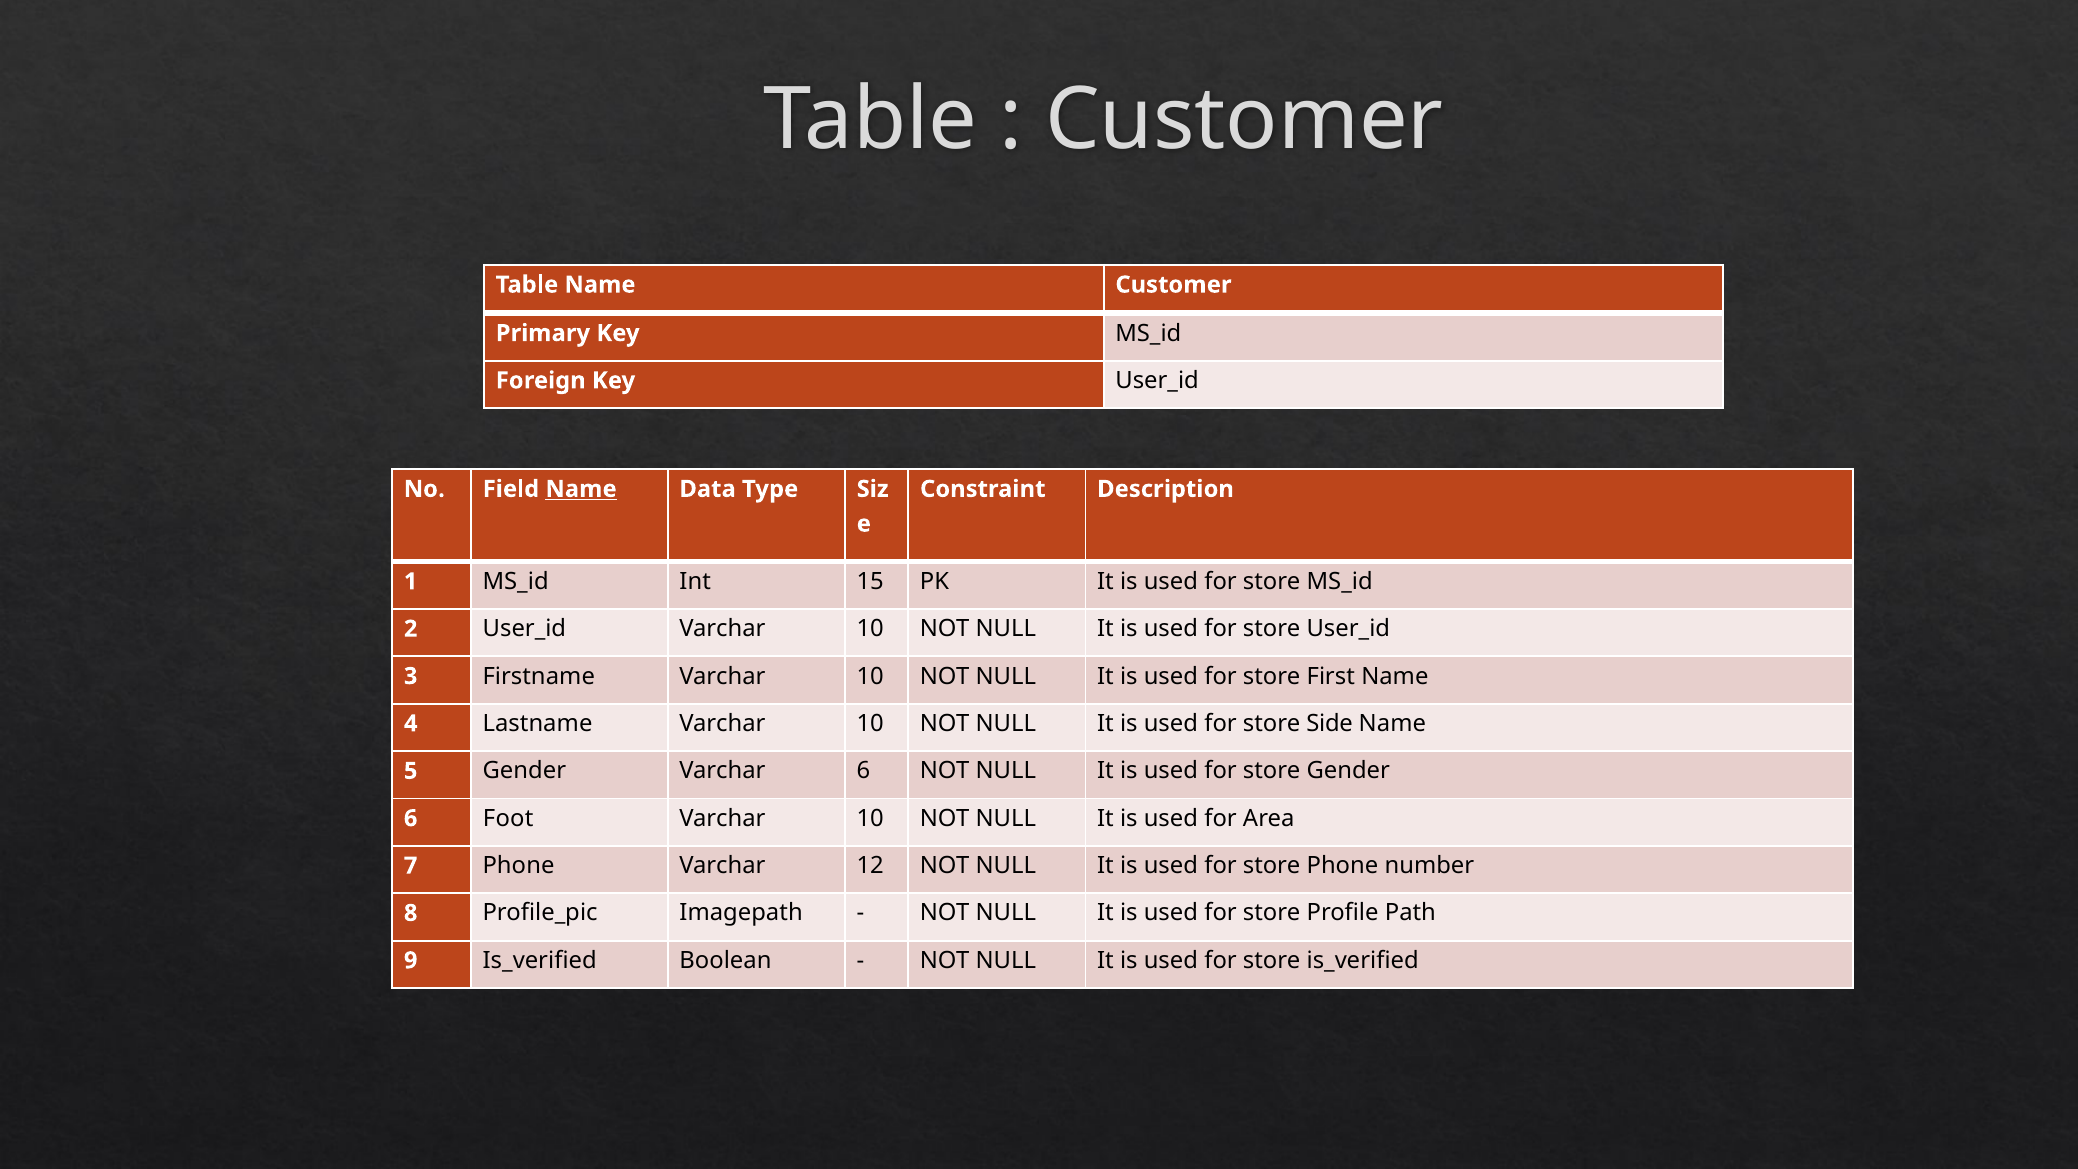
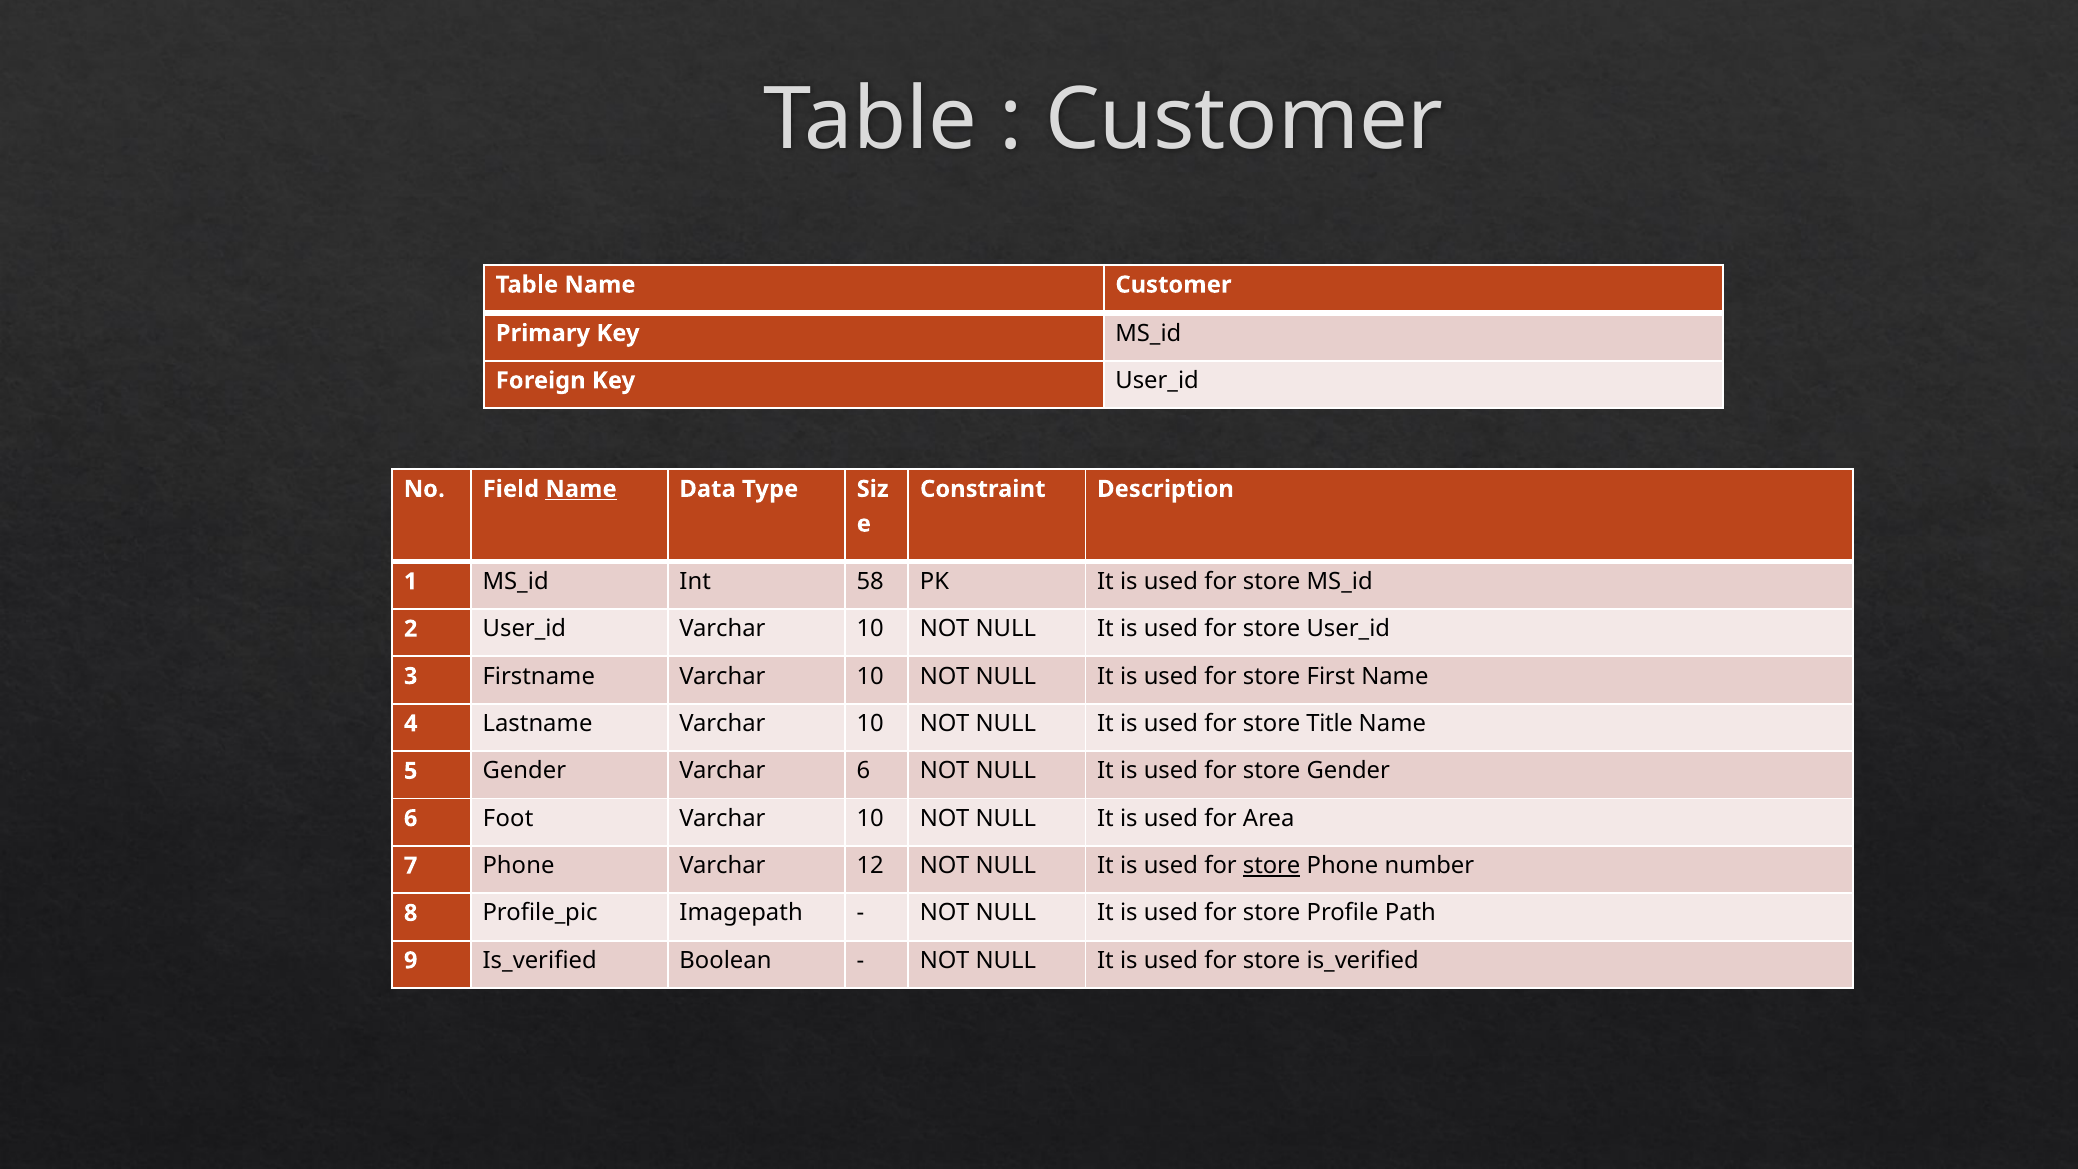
15: 15 -> 58 (870, 581)
Side: Side -> Title (1330, 724)
store underline: none -> present (1272, 866)
